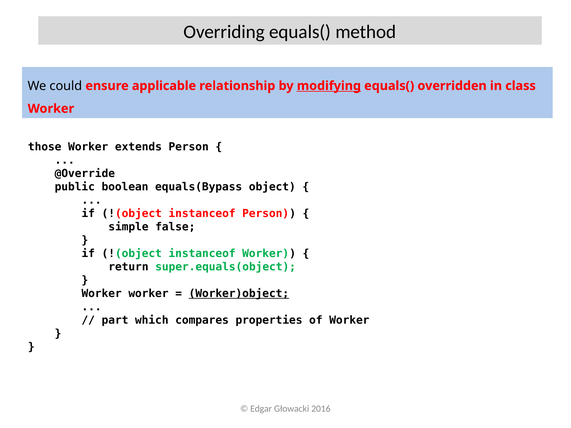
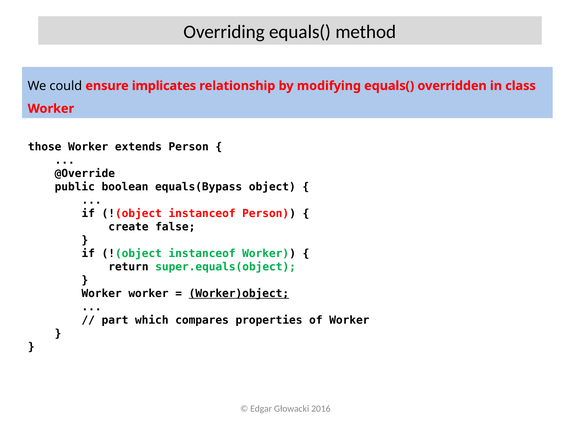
applicable: applicable -> implicates (164, 86)
modifying underline: present -> none (329, 86)
simple: simple -> create (128, 227)
